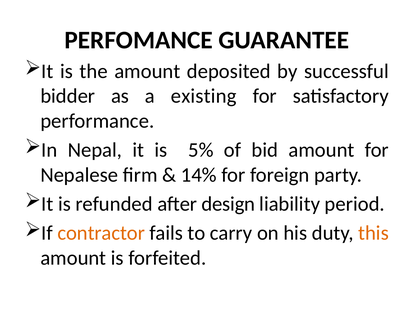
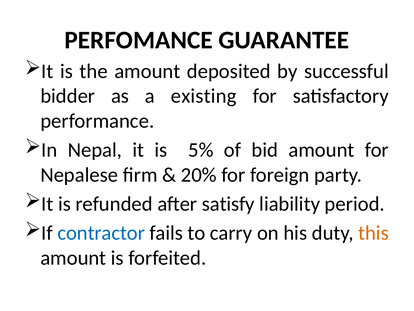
14%: 14% -> 20% (199, 175)
design: design -> satisfy (228, 204)
contractor colour: orange -> blue (101, 233)
